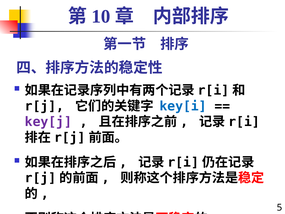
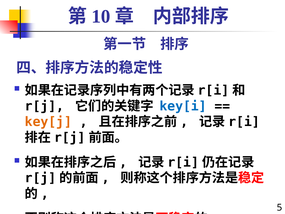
key[j colour: purple -> orange (48, 122)
